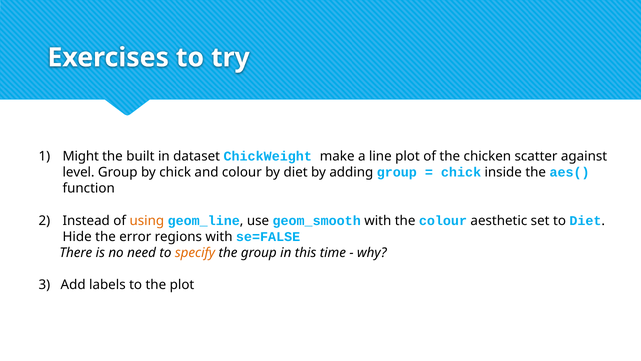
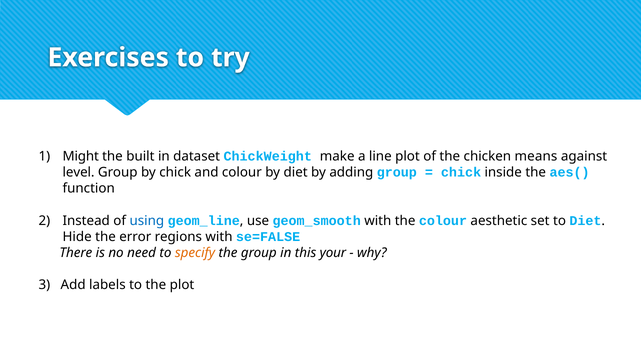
scatter: scatter -> means (536, 156)
using colour: orange -> blue (147, 220)
time: time -> your (333, 252)
